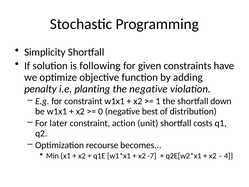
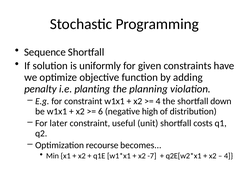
Simplicity: Simplicity -> Sequence (45, 52)
following: following -> uniformly (100, 66)
the negative: negative -> planning (149, 89)
1: 1 -> 4 (158, 101)
0: 0 -> 6 (101, 111)
best: best -> high (150, 111)
action: action -> useful (124, 123)
